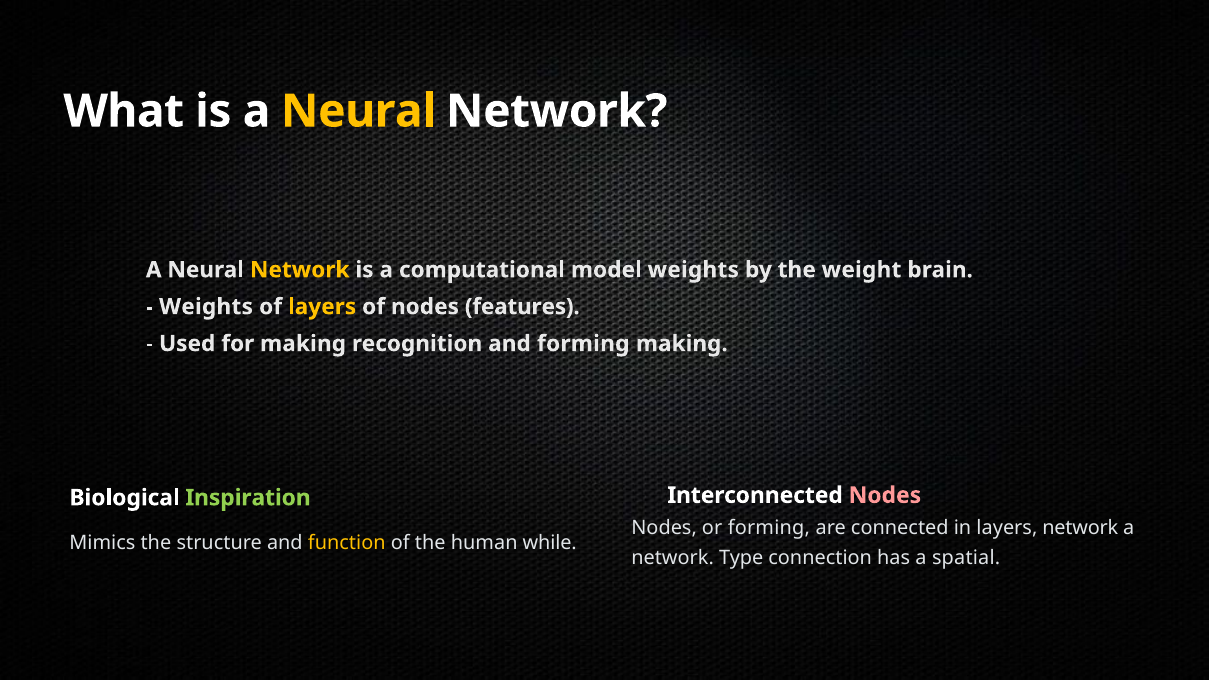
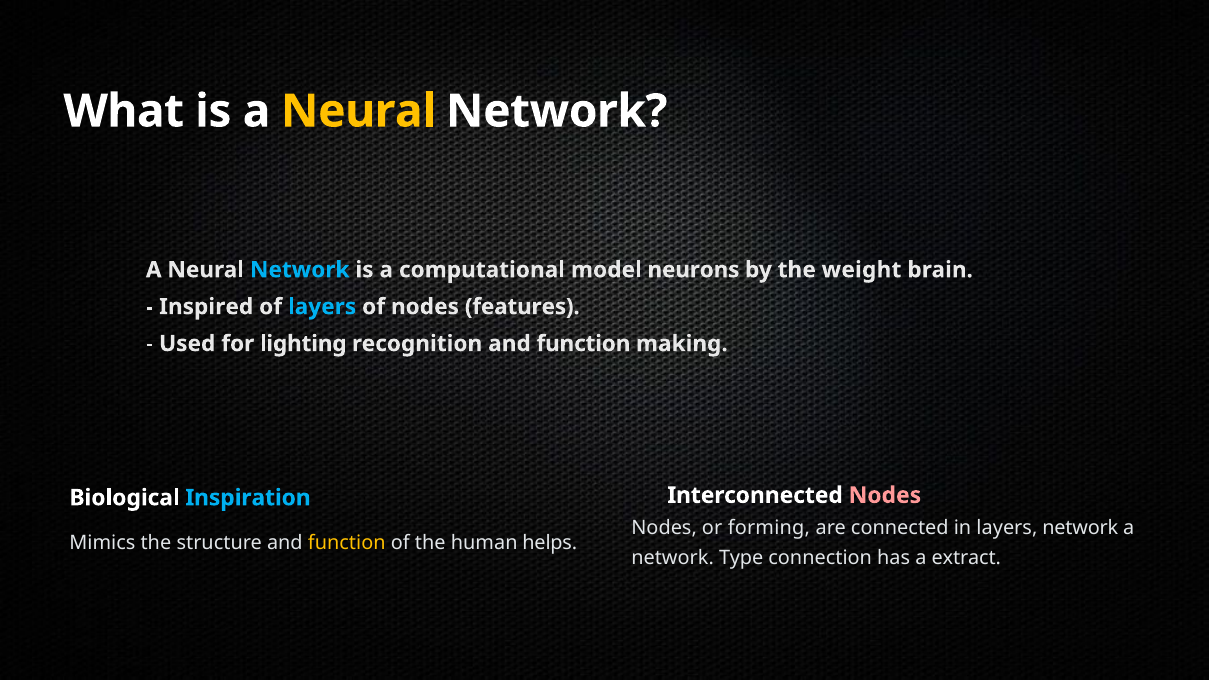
Network colour: yellow -> light blue (300, 270)
model weights: weights -> neurons (693, 270)
Weights: Weights -> Inspired (206, 307)
layers colour: yellow -> light blue (322, 307)
for making: making -> lighting (303, 344)
recognition and forming: forming -> function (583, 344)
Inspiration colour: light green -> light blue (248, 498)
while: while -> helps (550, 543)
spatial: spatial -> extract (966, 558)
